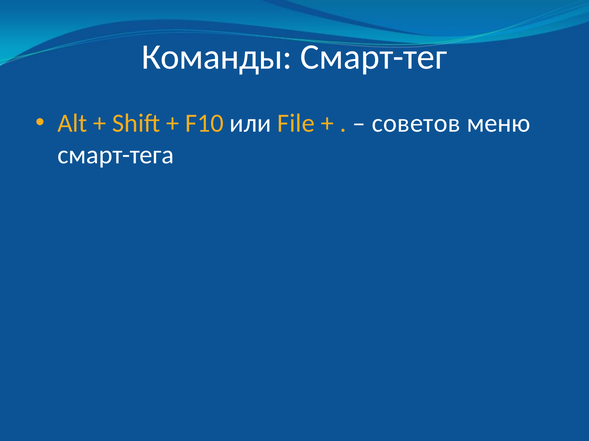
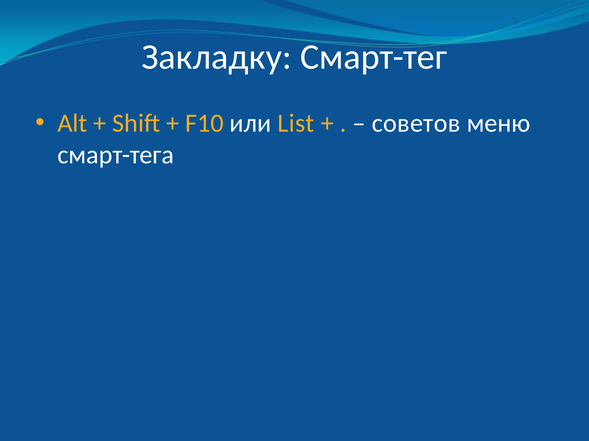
Команды: Команды -> Закладку (217, 57)
File: File -> List (296, 124)
